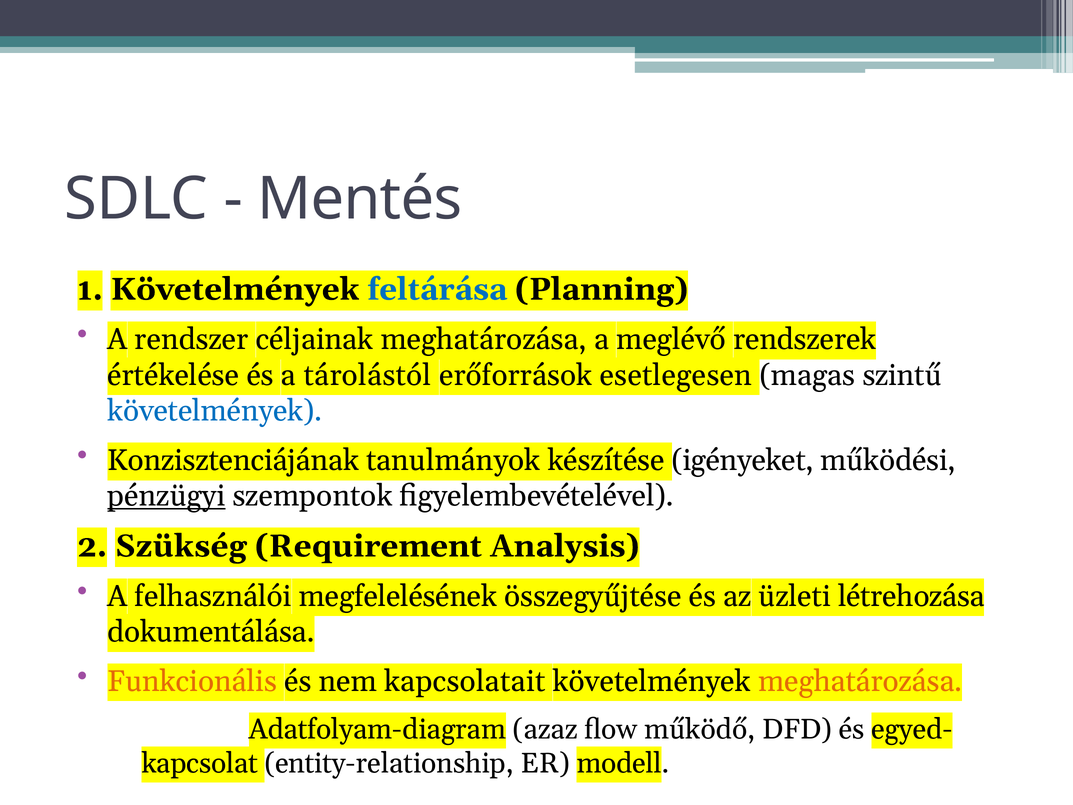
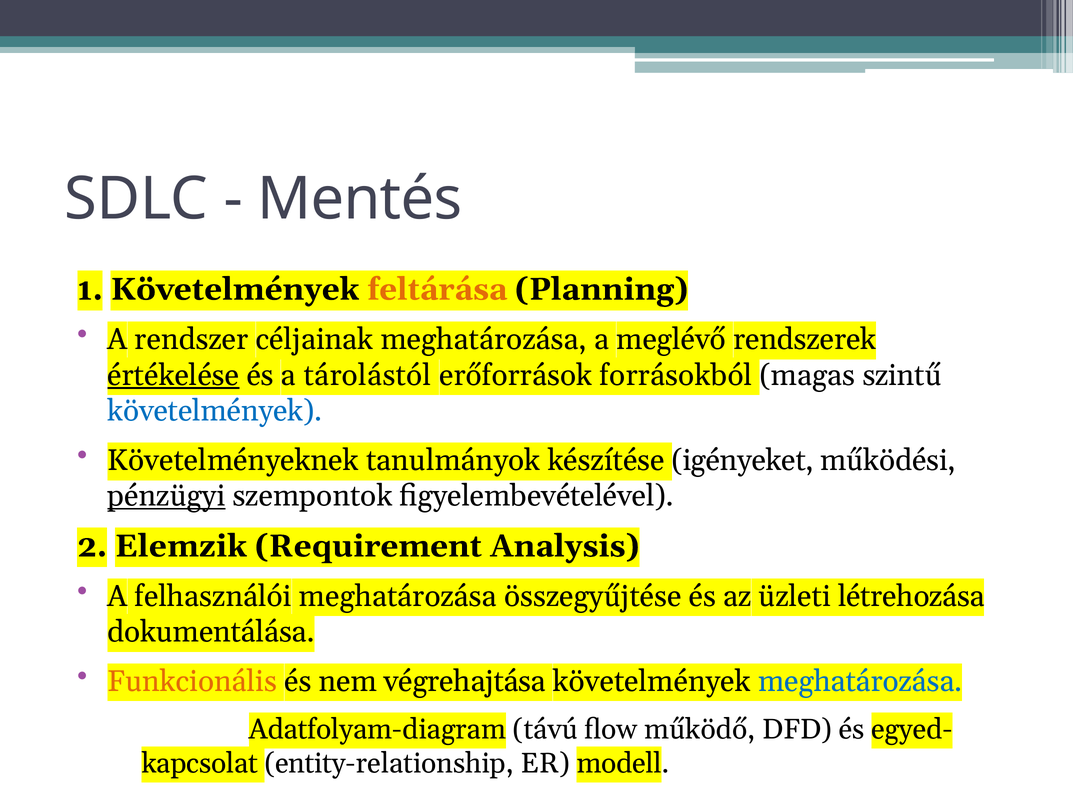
feltárása colour: blue -> orange (437, 289)
értékelése underline: none -> present (173, 375)
esetlegesen: esetlegesen -> forrásokból (676, 375)
Konzisztenciájának: Konzisztenciájának -> Követelményeknek (233, 460)
Szükség: Szükség -> Elemzik (181, 546)
megfelelésének: megfelelésének -> meghatározása (398, 596)
kapcsolatait: kapcsolatait -> végrehajtása (465, 681)
meghatározása colour: orange -> blue (860, 681)
azaz: azaz -> távú (545, 729)
